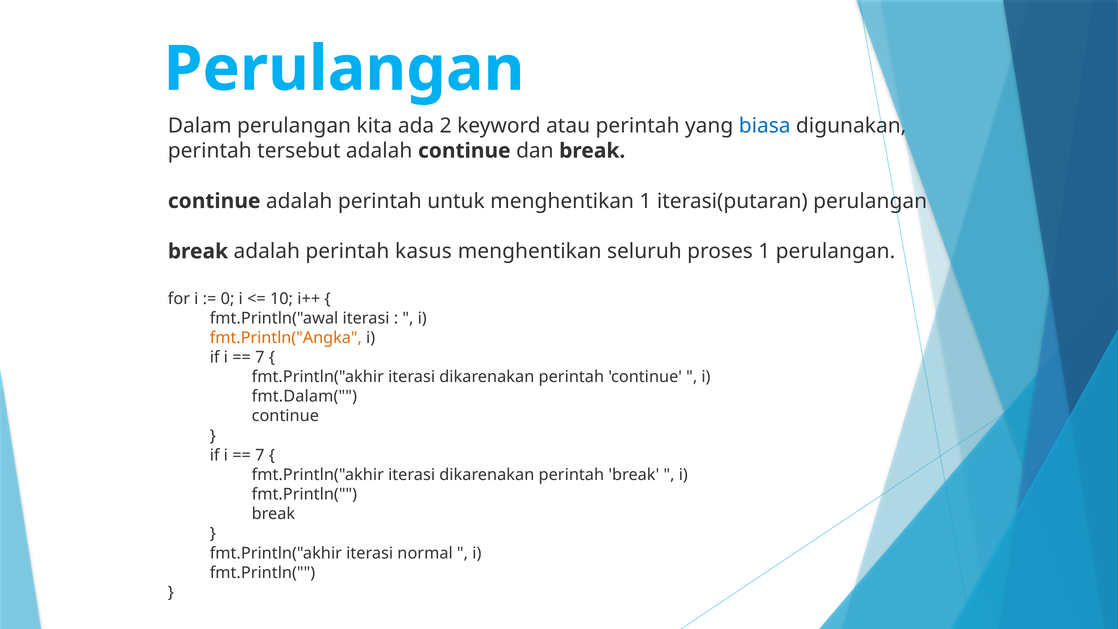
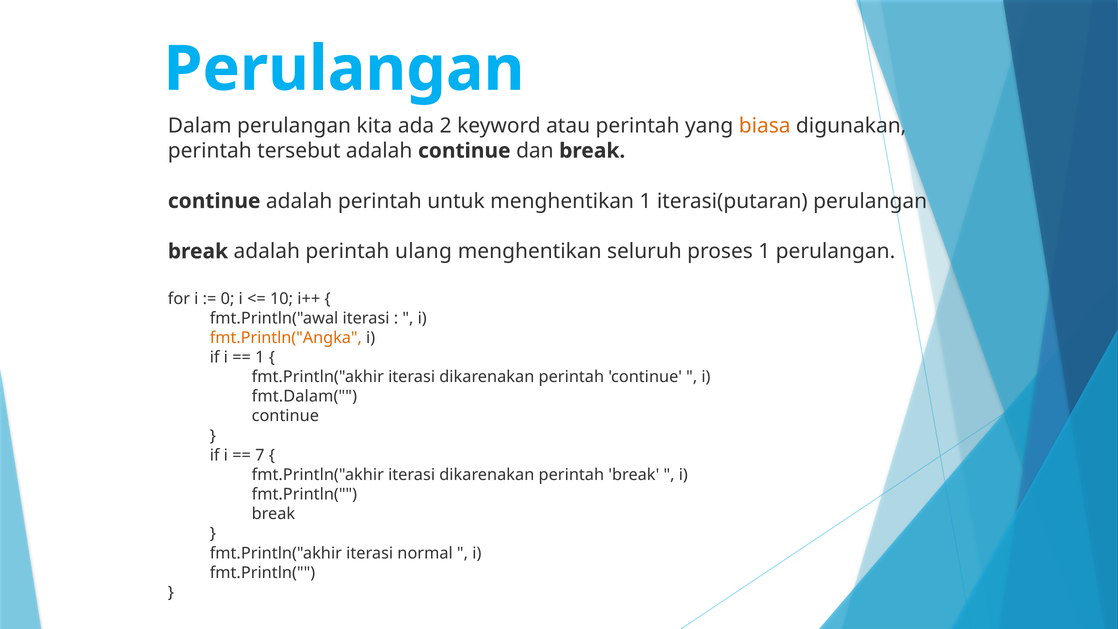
biasa colour: blue -> orange (765, 126)
kasus: kasus -> ulang (423, 251)
7: 7 -> 1 (260, 357)
